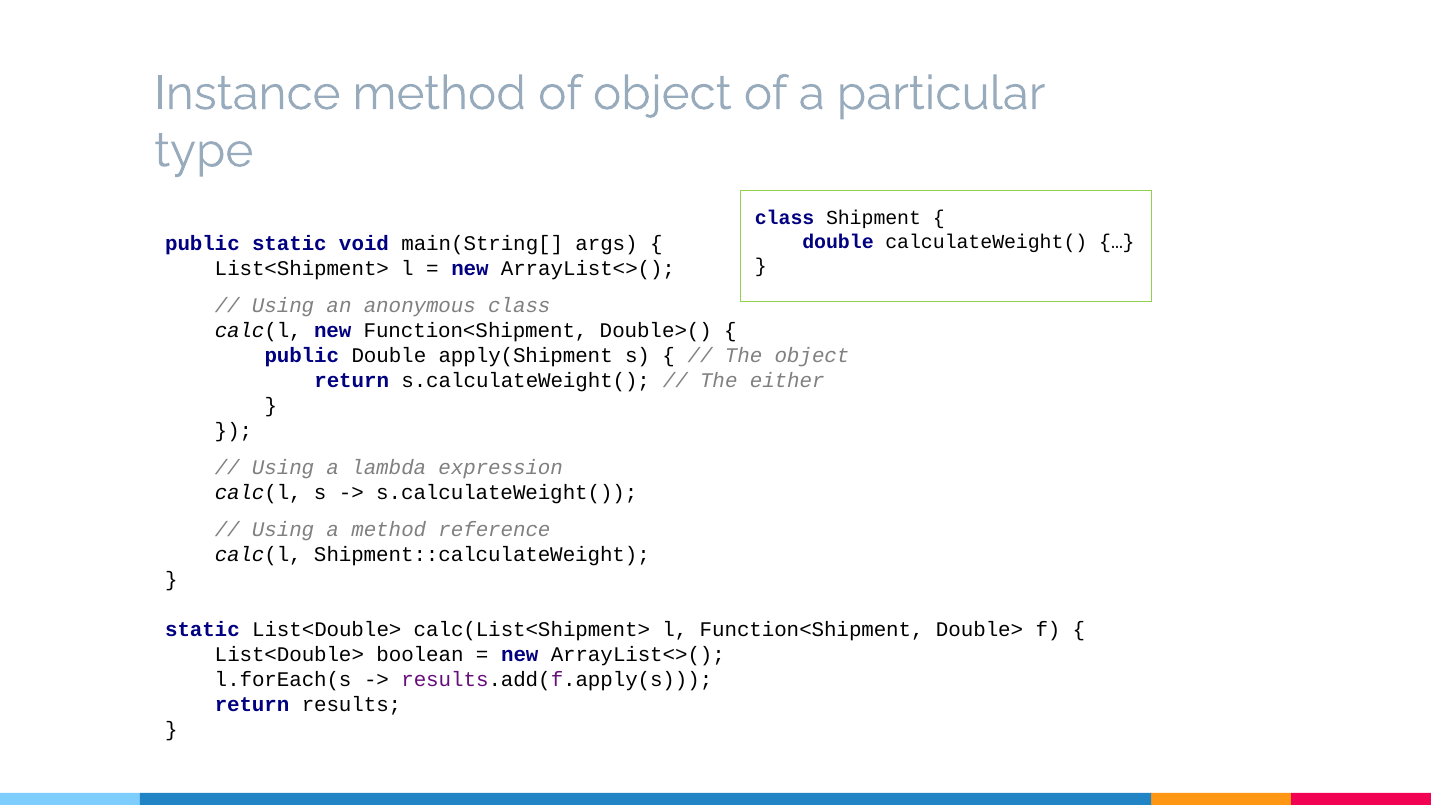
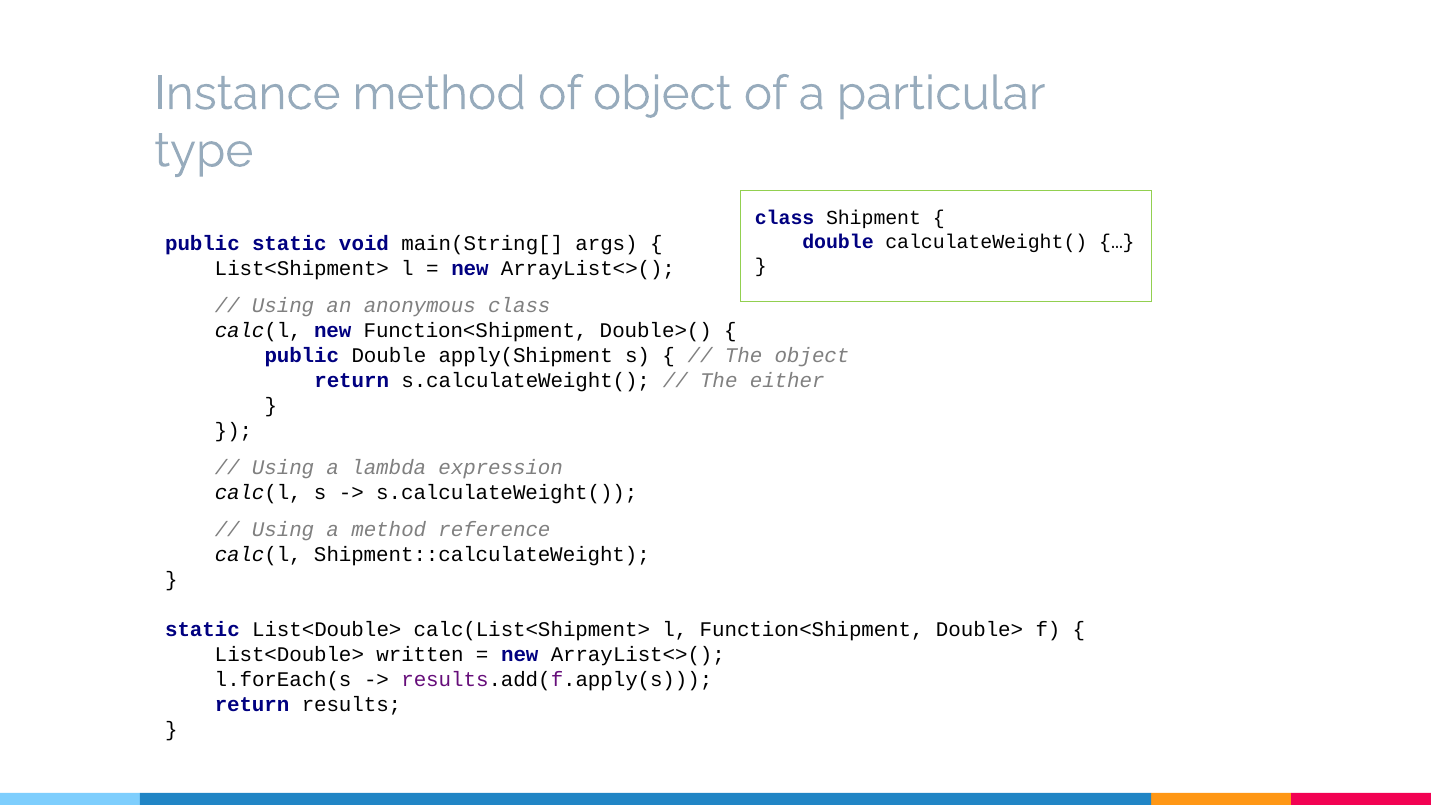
boolean: boolean -> written (420, 654)
